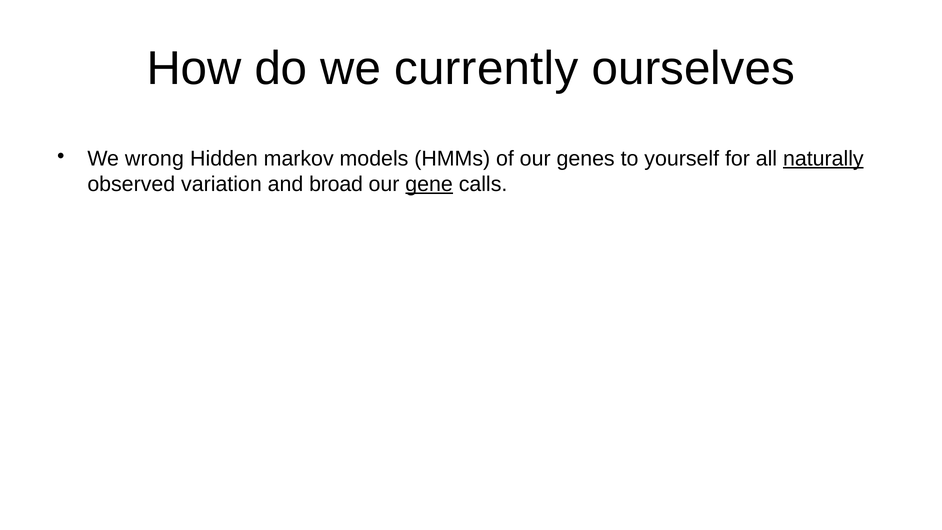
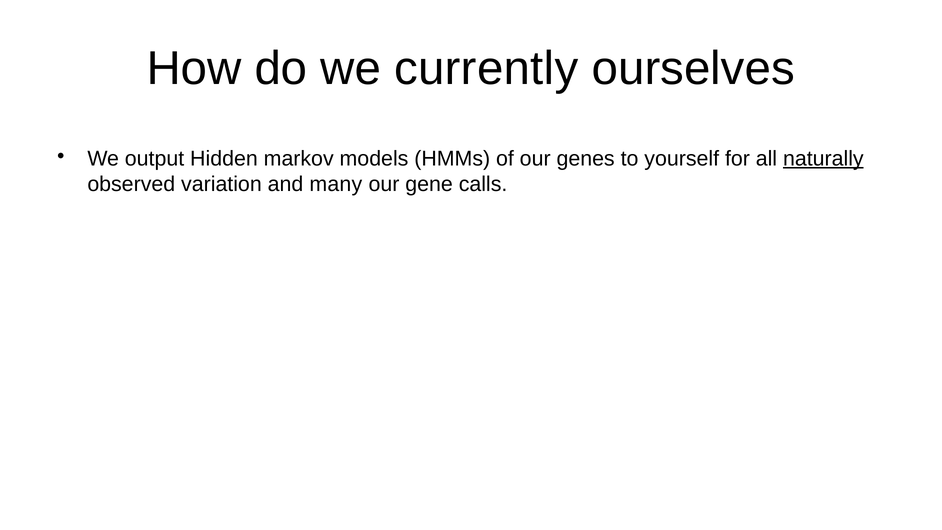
wrong: wrong -> output (155, 158)
broad: broad -> many (336, 184)
gene underline: present -> none (429, 184)
